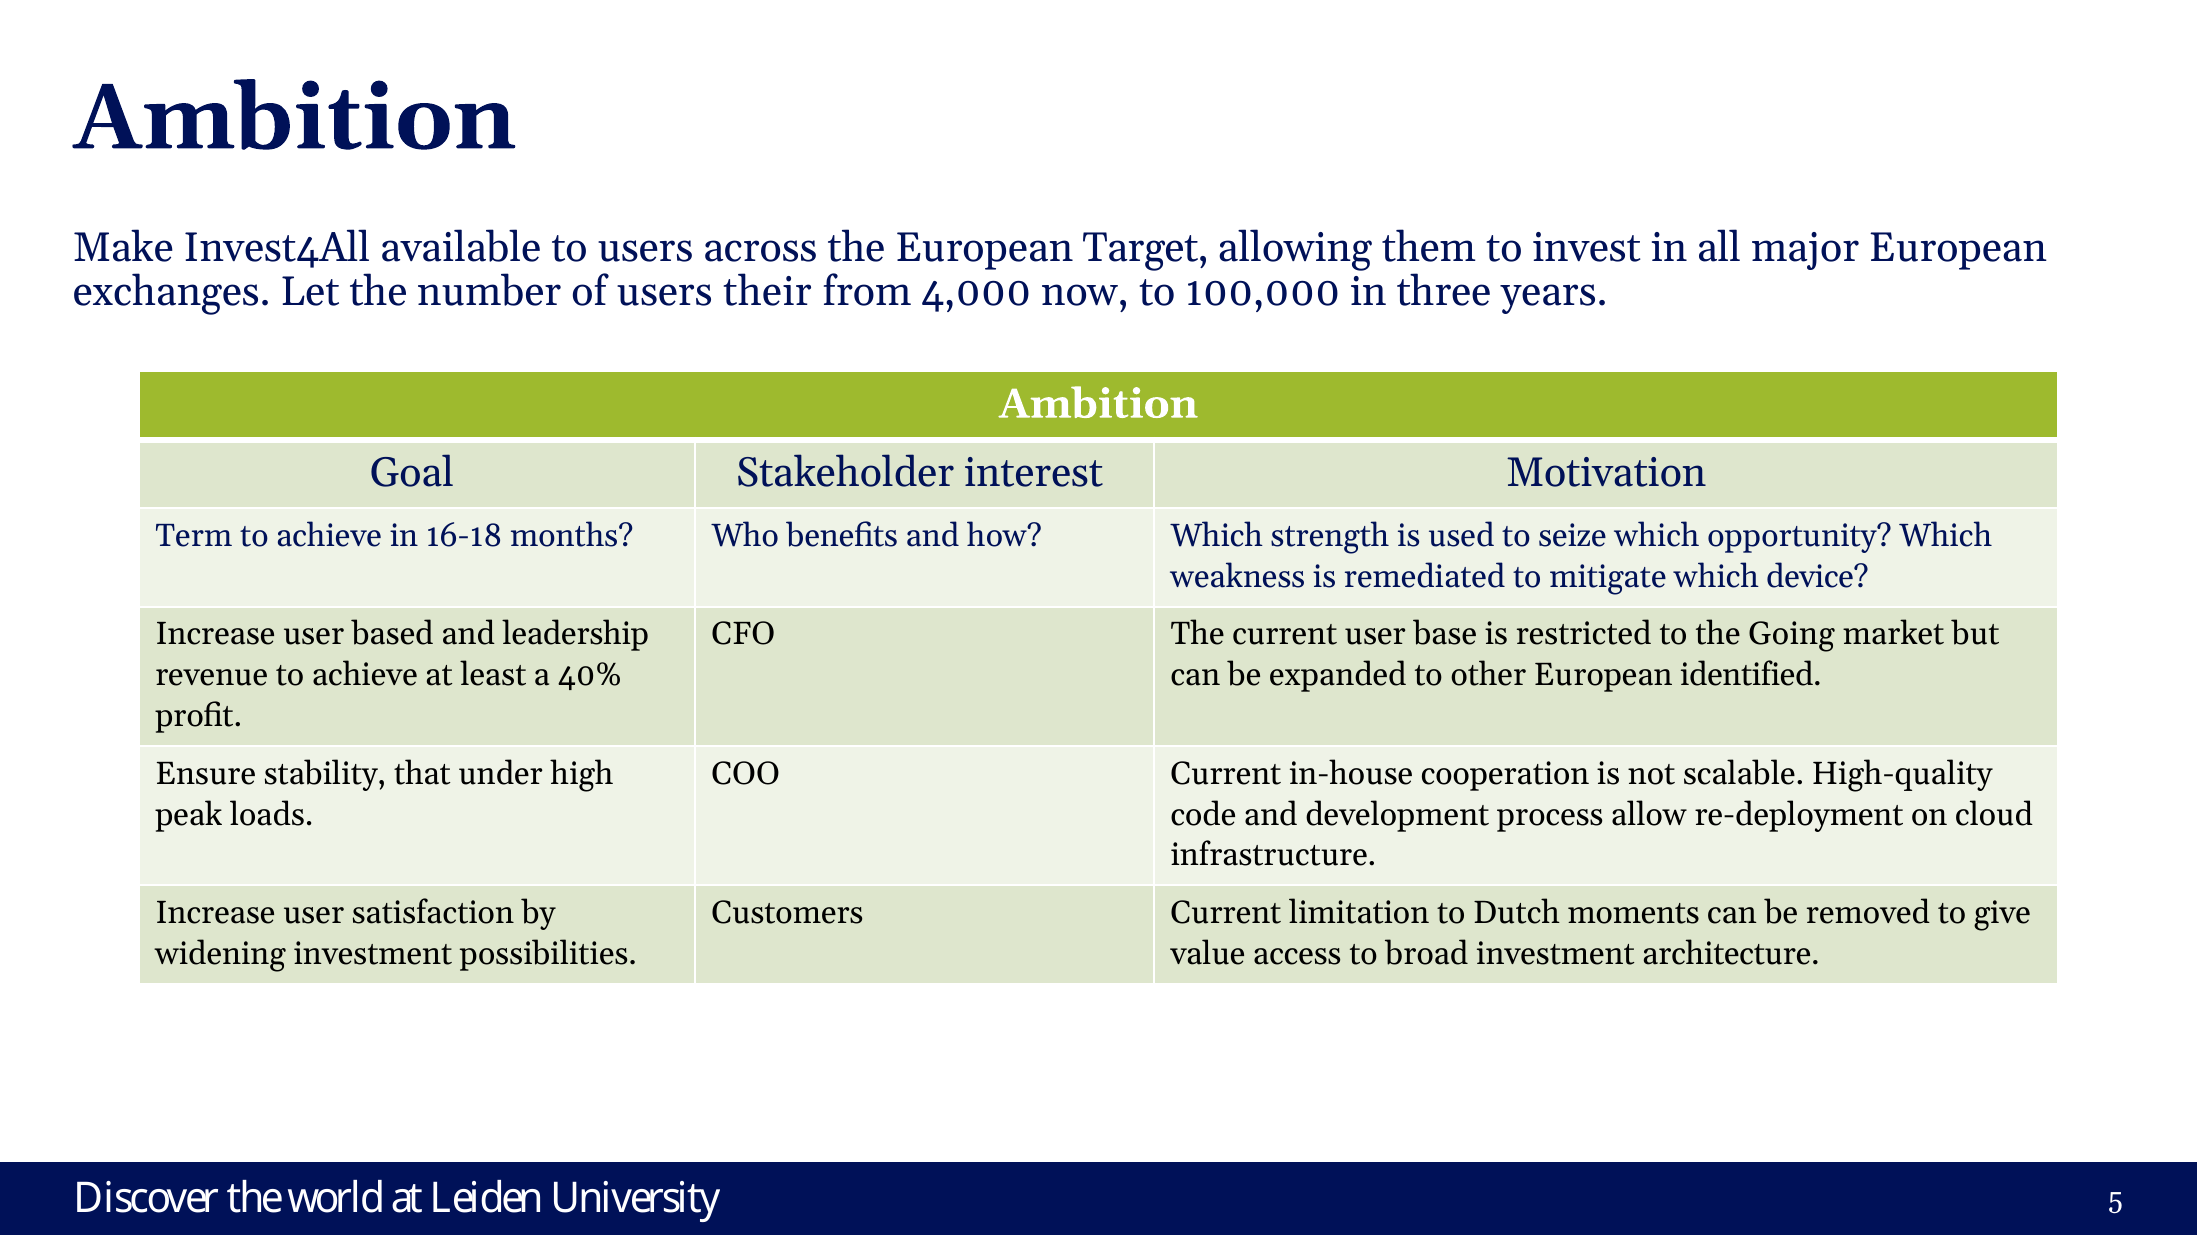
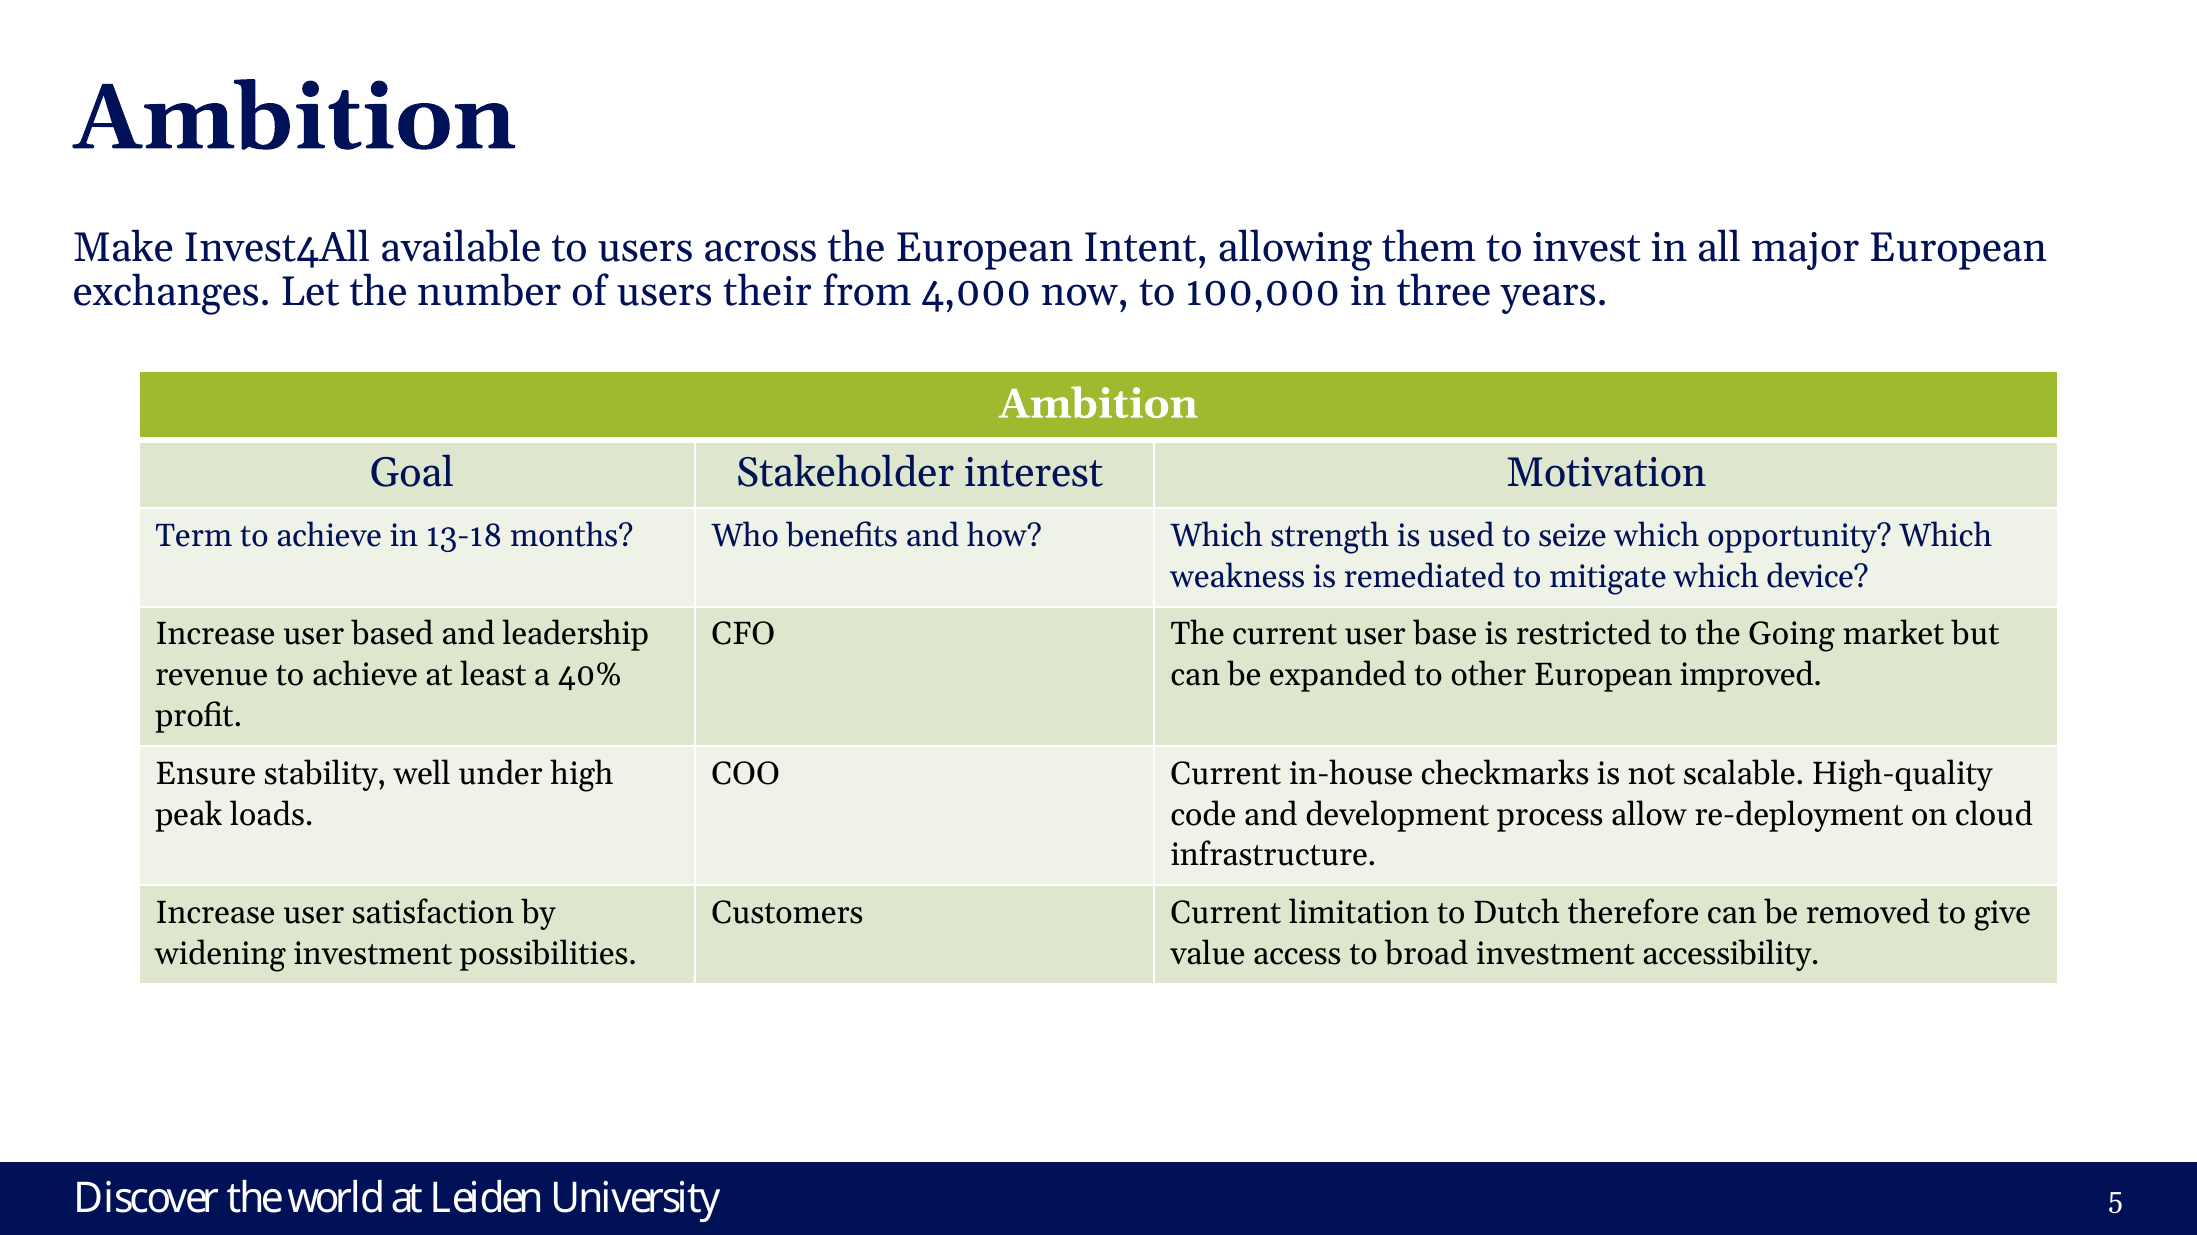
Target: Target -> Intent (1145, 248)
16-18: 16-18 -> 13-18 (464, 536)
identified: identified -> improved (1751, 675)
that: that -> well (422, 774)
cooperation: cooperation -> checkmarks (1505, 774)
moments: moments -> therefore (1634, 913)
architecture: architecture -> accessibility (1731, 954)
